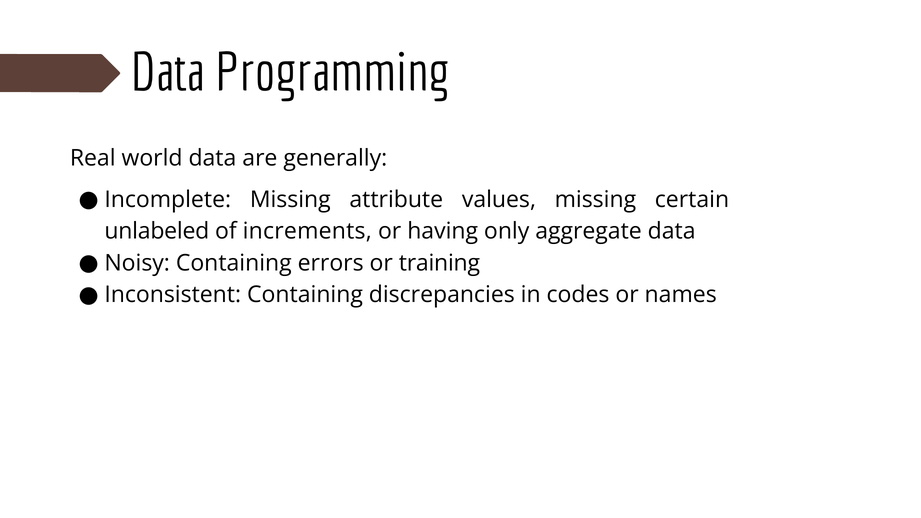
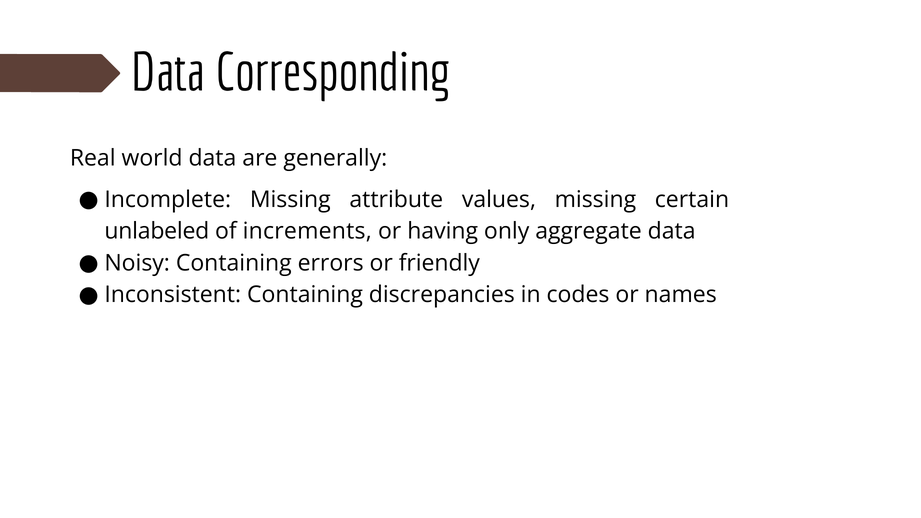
Programming: Programming -> Corresponding (333, 73)
training: training -> friendly (439, 263)
